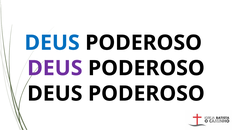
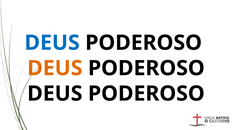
DEUS colour: purple -> orange (55, 68)
